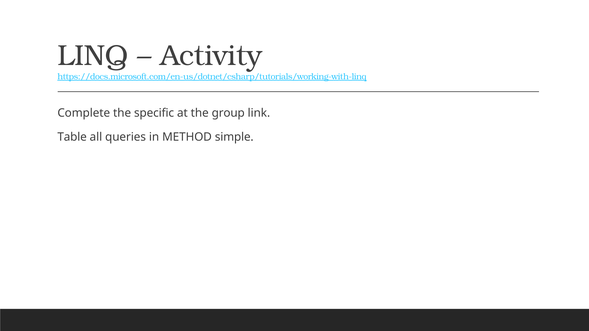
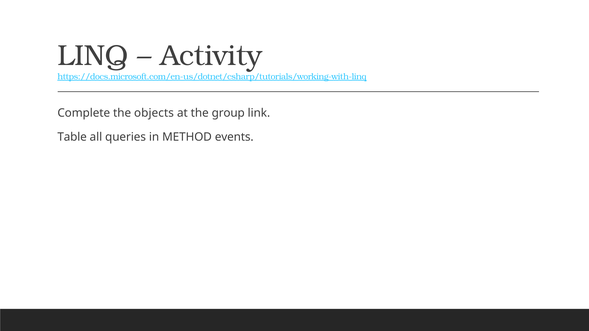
specific: specific -> objects (154, 113)
simple: simple -> events (234, 137)
